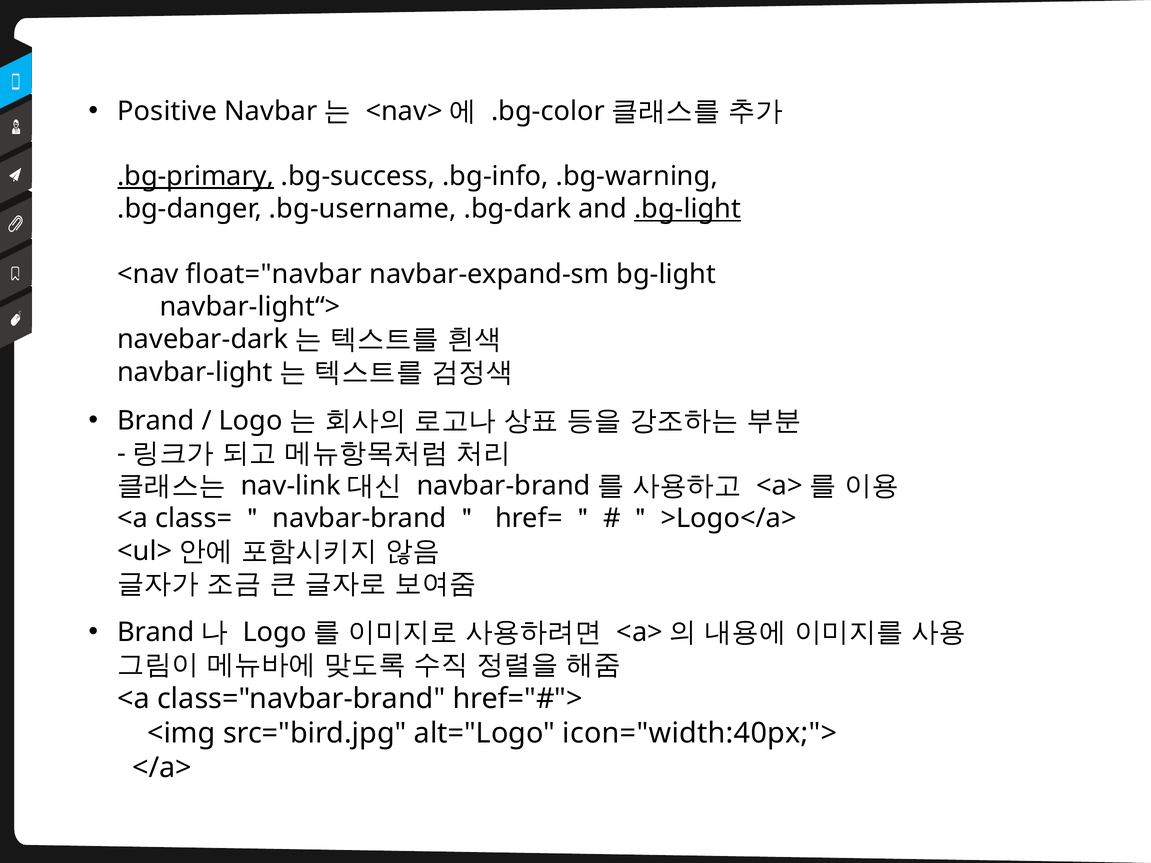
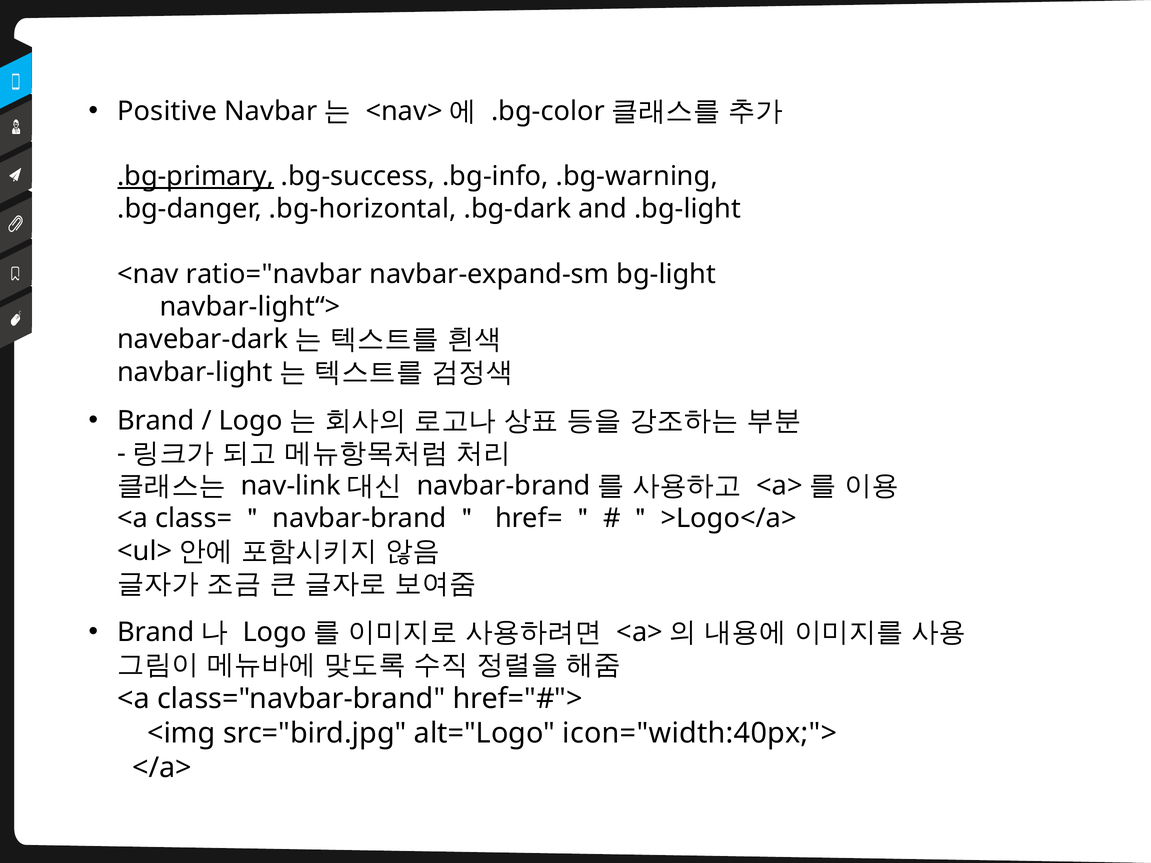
.bg-username: .bg-username -> .bg-horizontal (363, 209)
.bg-light underline: present -> none (687, 209)
float="navbar: float="navbar -> ratio="navbar (274, 274)
